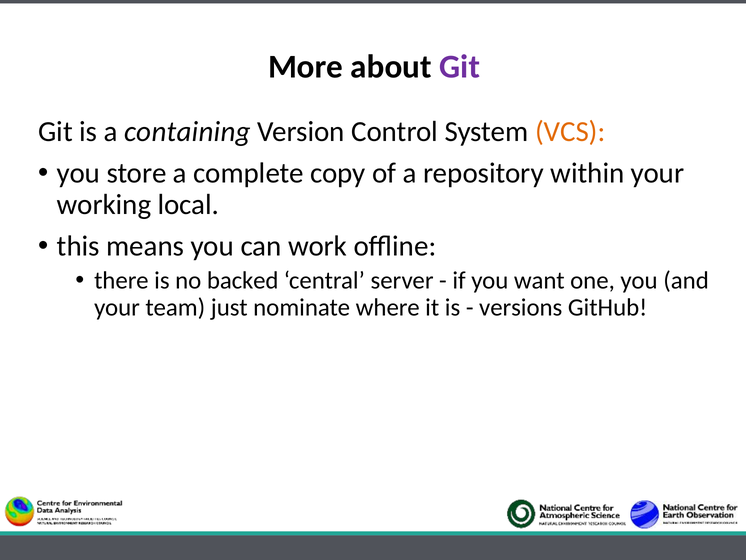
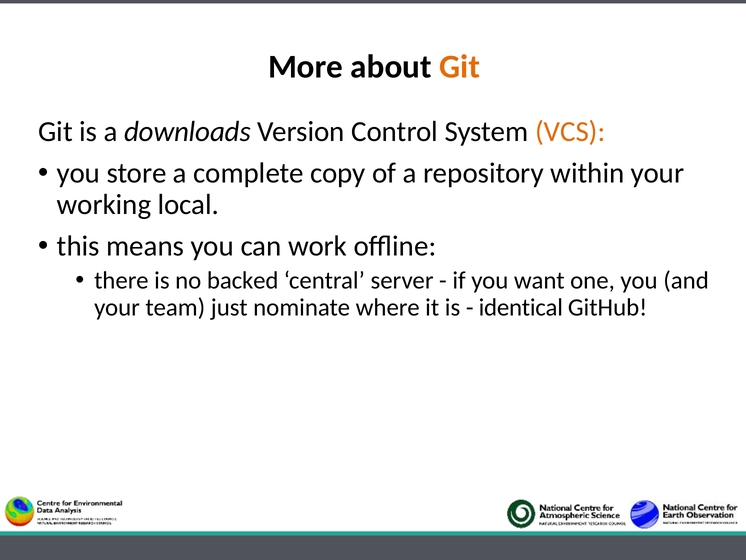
Git colour: purple -> orange (460, 67)
containing: containing -> downloads (188, 131)
versions: versions -> identical (521, 307)
